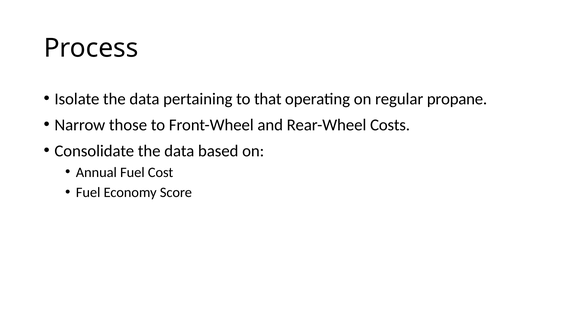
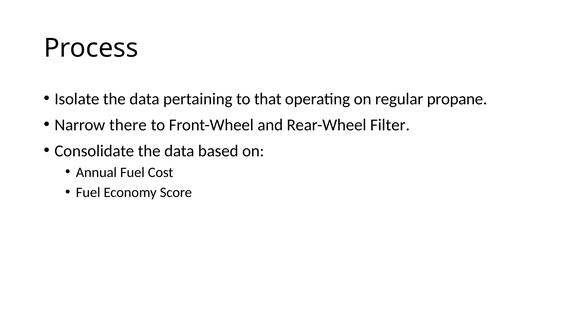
those: those -> there (128, 125)
Costs: Costs -> Filter (390, 125)
